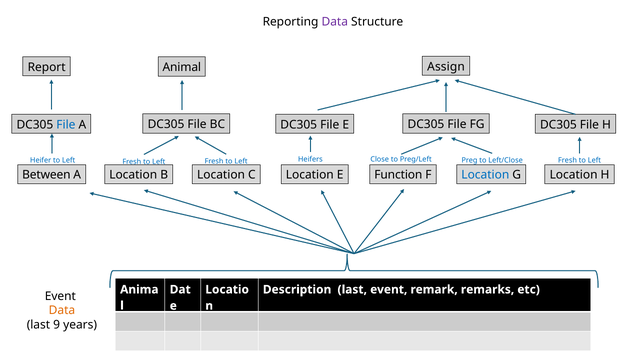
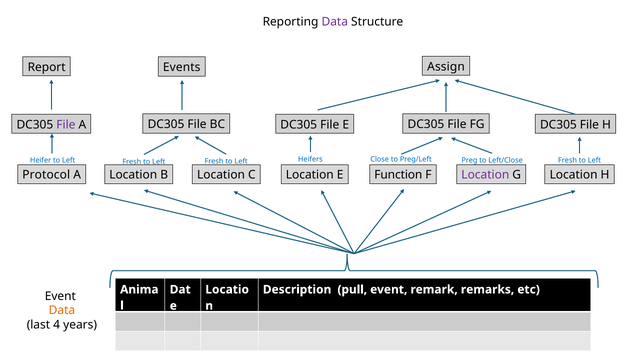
Animal: Animal -> Events (182, 67)
File colour: blue -> purple (66, 125)
Between: Between -> Protocol (46, 175)
Location colour: blue -> purple (485, 175)
Description last: last -> pull (352, 289)
9: 9 -> 4 (57, 325)
